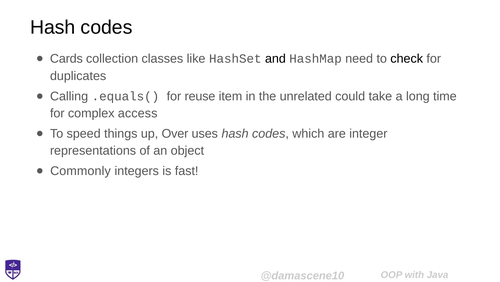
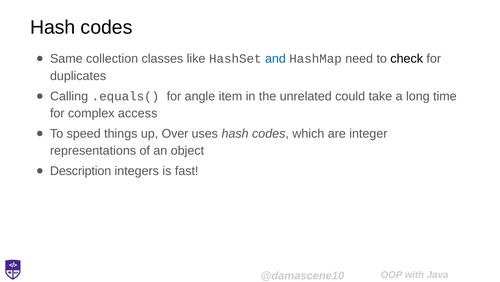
Cards: Cards -> Same (66, 59)
and colour: black -> blue (275, 59)
reuse: reuse -> angle (200, 96)
Commonly: Commonly -> Description (81, 170)
